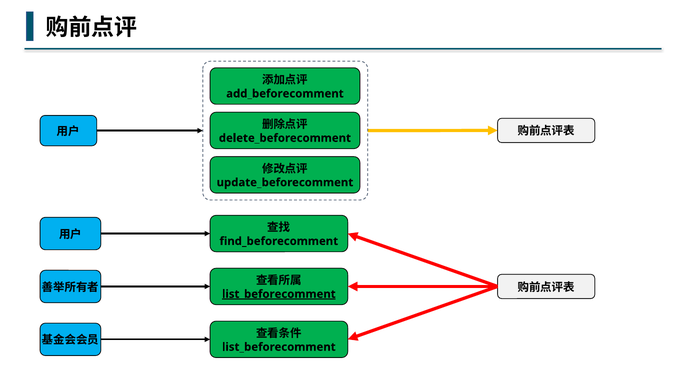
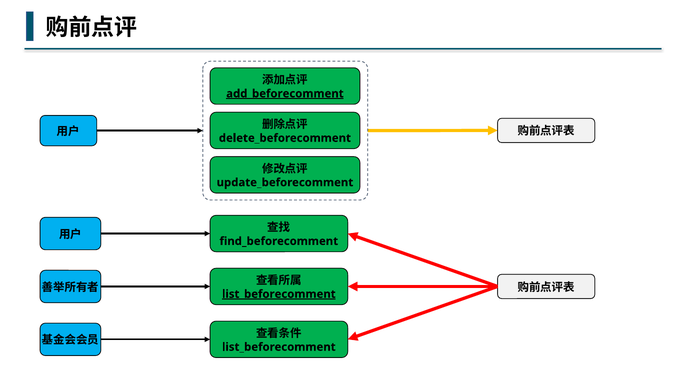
add_beforecomment underline: none -> present (285, 94)
